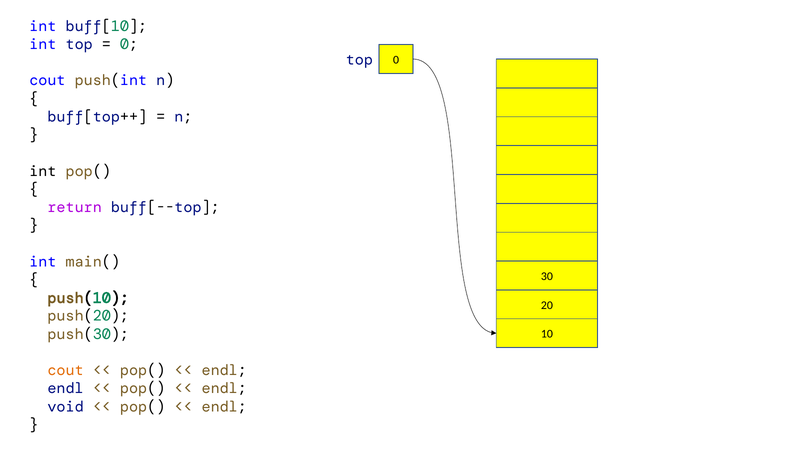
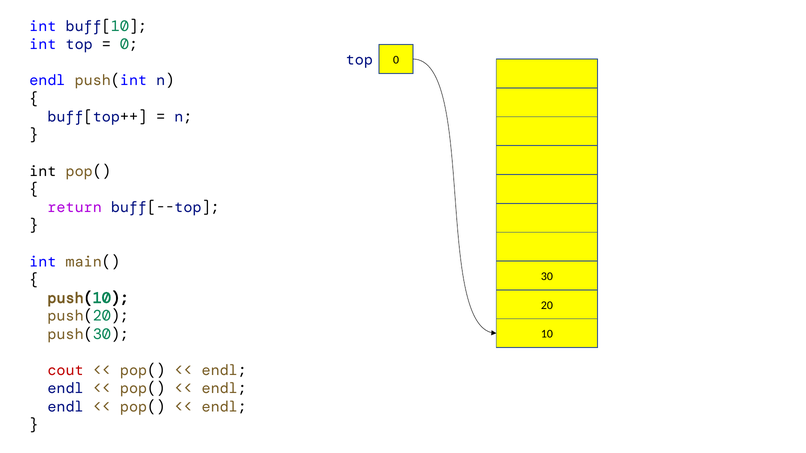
cout: cout -> endl (47, 81)
cout colour: orange -> red (66, 371)
void: void -> endl (66, 407)
